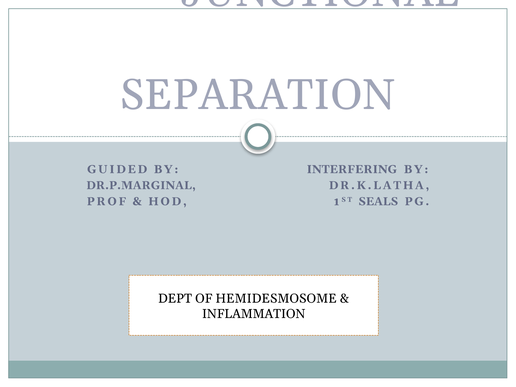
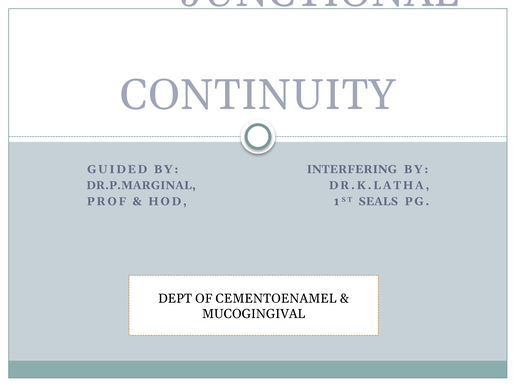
SEPARATION: SEPARATION -> CONTINUITY (258, 95)
HEMIDESMOSOME: HEMIDESMOSOME -> CEMENTOENAMEL (276, 298)
INFLAMMATION: INFLAMMATION -> MUCOGINGIVAL (254, 314)
